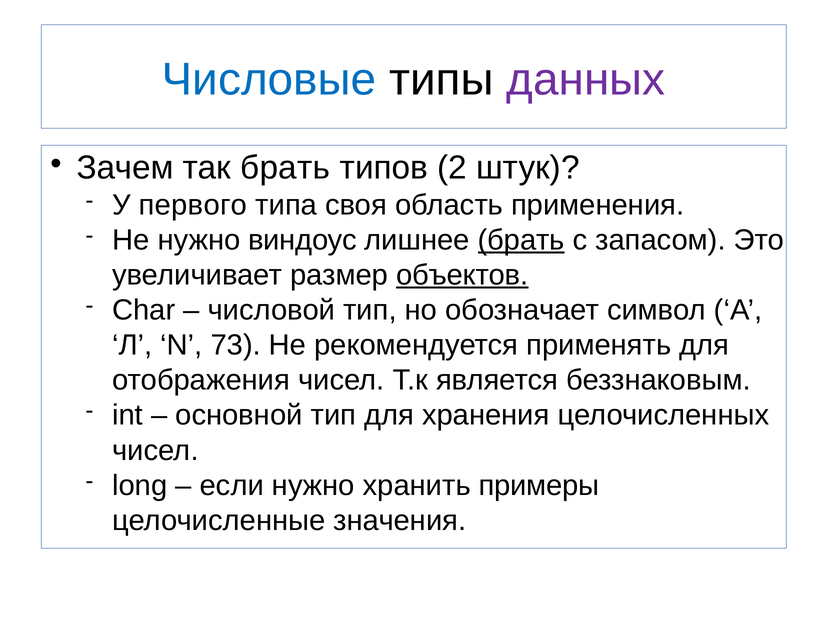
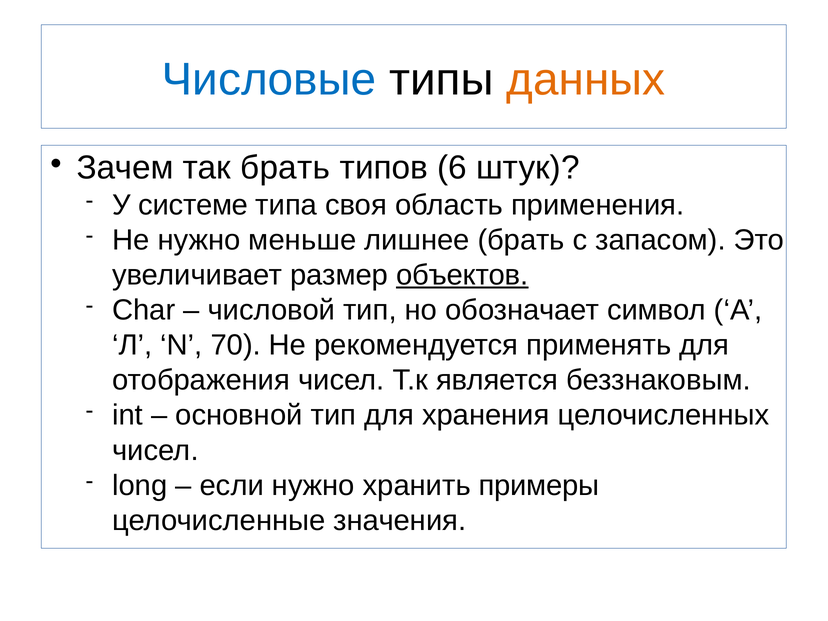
данных colour: purple -> orange (586, 80)
2: 2 -> 6 (452, 168)
первого: первого -> системе (193, 205)
виндоус: виндоус -> меньше (302, 240)
брать underline: present -> none (521, 240)
73: 73 -> 70 (236, 345)
